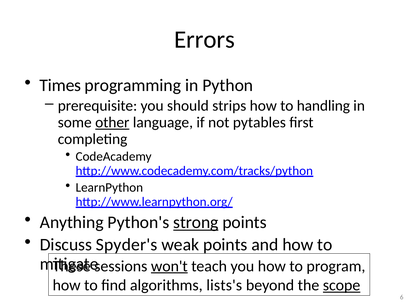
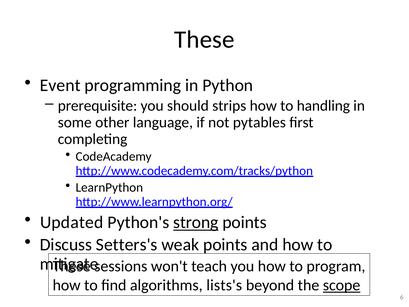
Errors: Errors -> These (204, 40)
Times: Times -> Event (60, 85)
other underline: present -> none (112, 122)
Anything: Anything -> Updated (72, 222)
Spyder's: Spyder's -> Setters's (127, 245)
won't underline: present -> none (169, 266)
